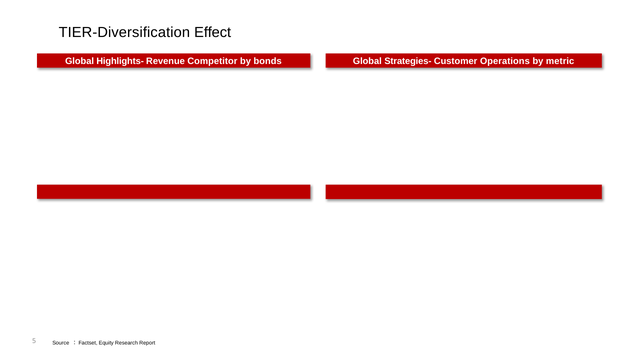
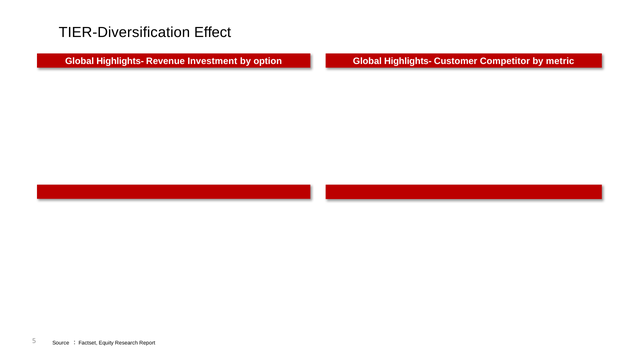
Competitor: Competitor -> Investment (212, 61)
bonds: bonds -> option (268, 61)
Strategies-: Strategies- -> Highlights- (408, 61)
Operations: Operations -> Competitor (505, 61)
